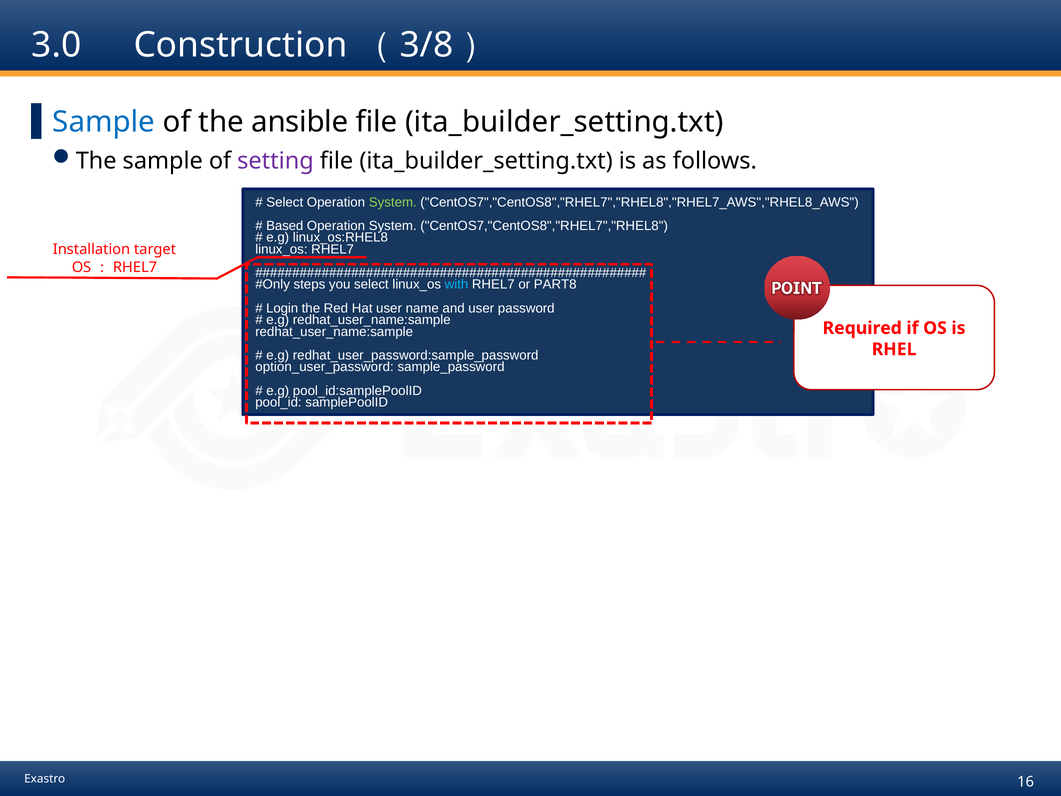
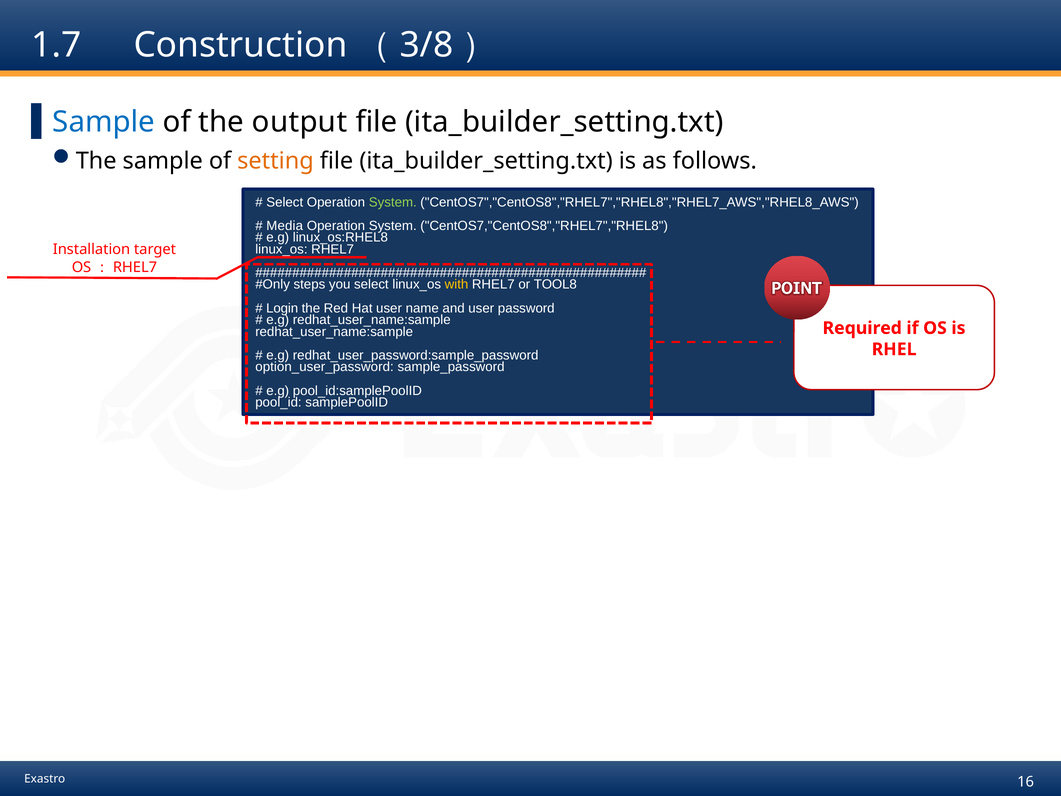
3.0: 3.0 -> 1.7 (56, 45)
ansible: ansible -> output (300, 122)
setting colour: purple -> orange (276, 161)
Based: Based -> Media (285, 226)
with colour: light blue -> yellow (457, 285)
PART8: PART8 -> TOOL8 (555, 285)
